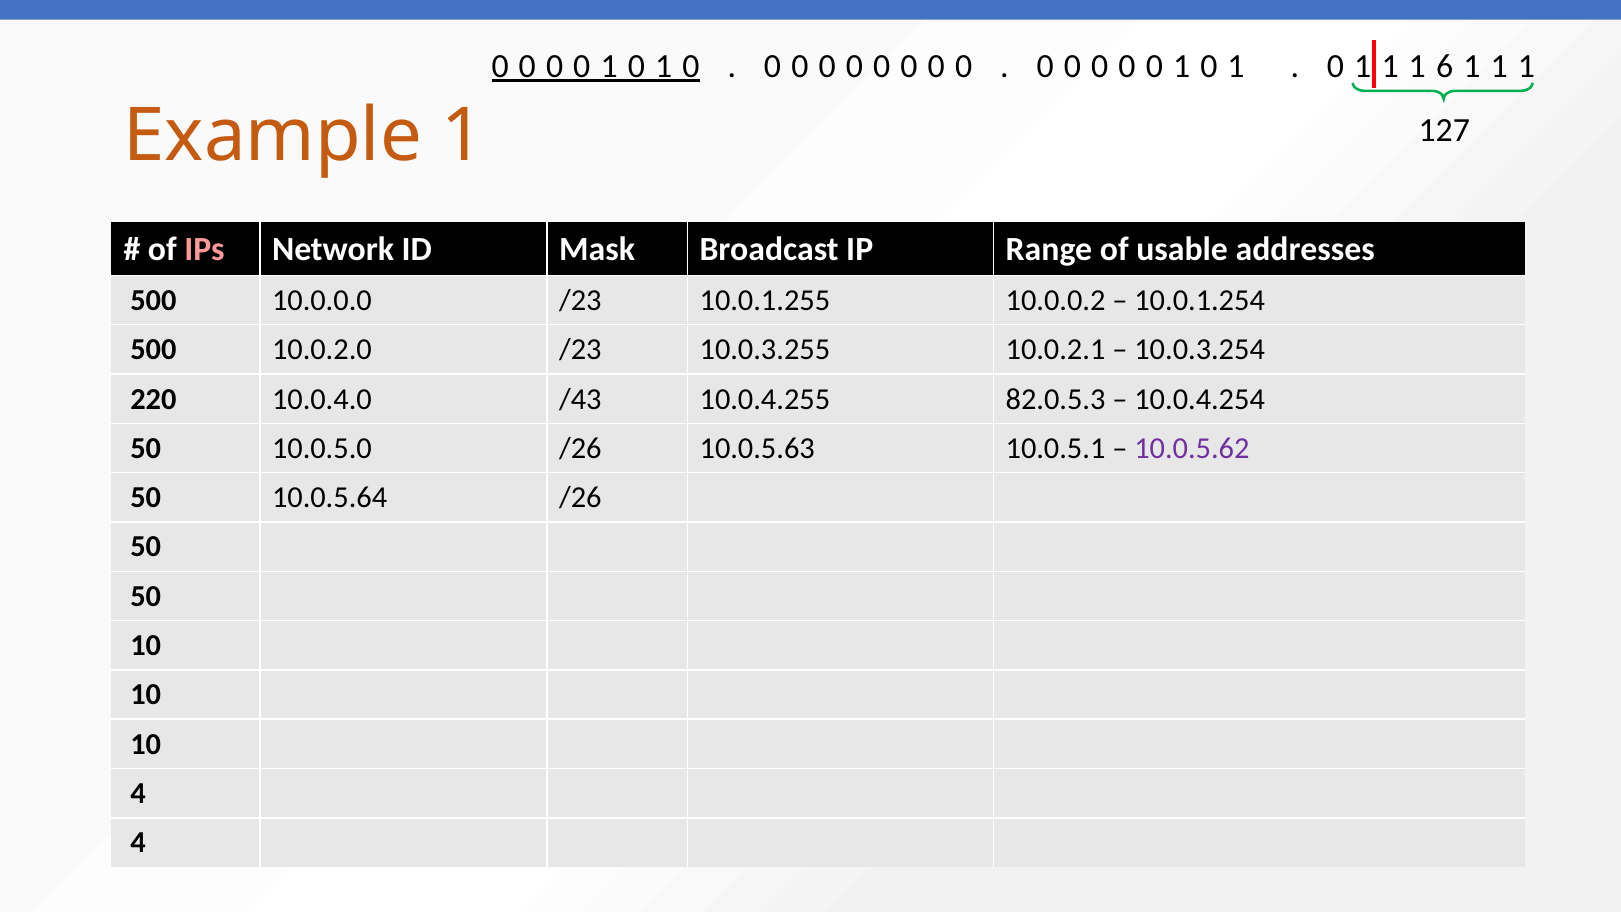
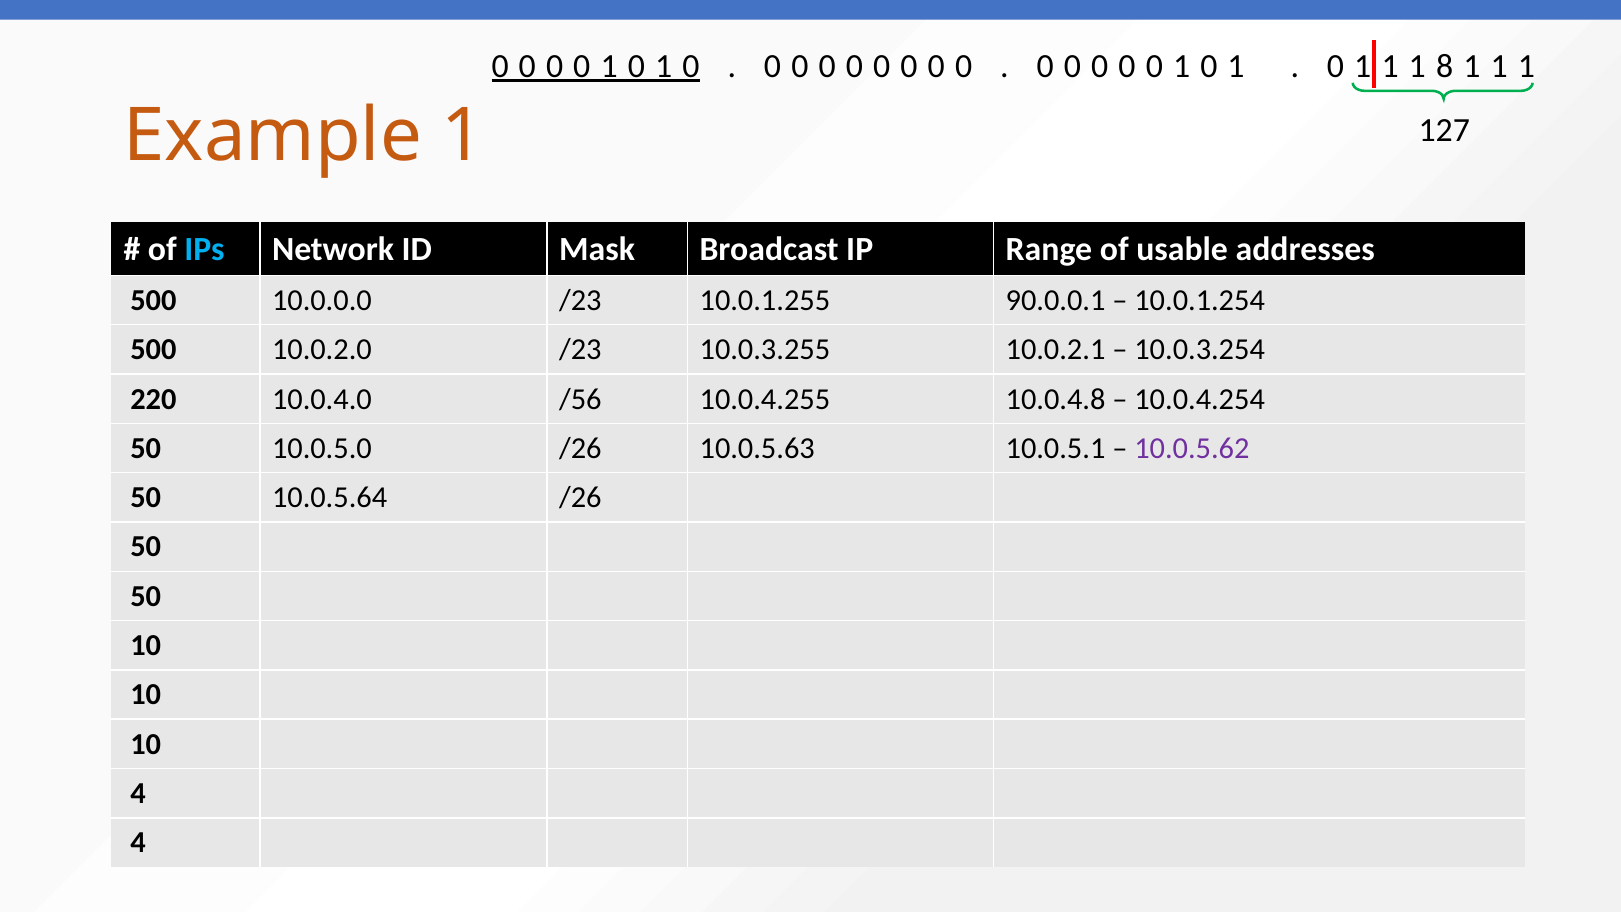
6: 6 -> 8 (1445, 66)
IPs colour: pink -> light blue (205, 249)
10.0.0.2: 10.0.0.2 -> 90.0.0.1 (1056, 300)
/43: /43 -> /56 (580, 399)
82.0.5.3: 82.0.5.3 -> 10.0.4.8 (1056, 399)
